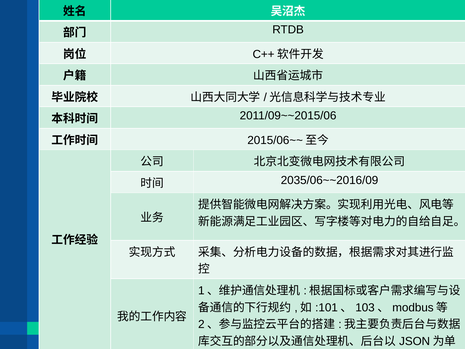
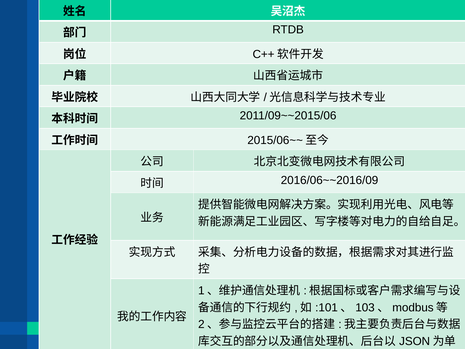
2035/06~~2016/09: 2035/06~~2016/09 -> 2016/06~~2016/09 (330, 180)
